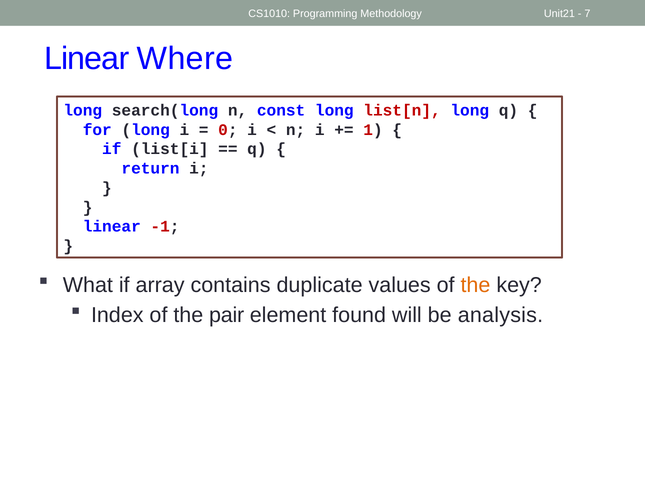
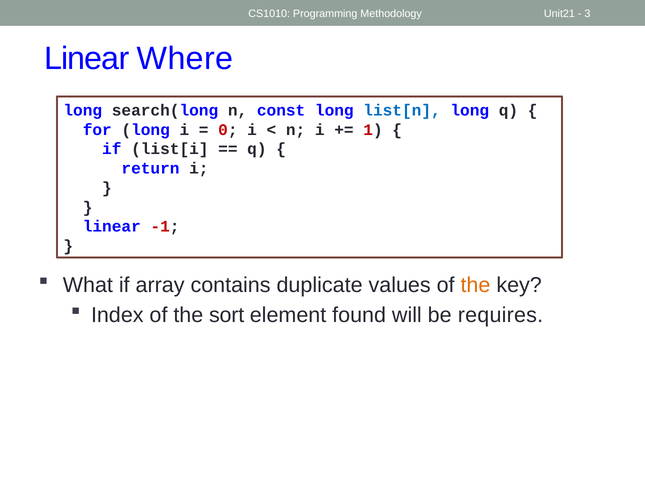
7: 7 -> 3 (587, 14)
list[n colour: red -> blue (402, 110)
pair: pair -> sort (227, 315)
analysis: analysis -> requires (500, 315)
